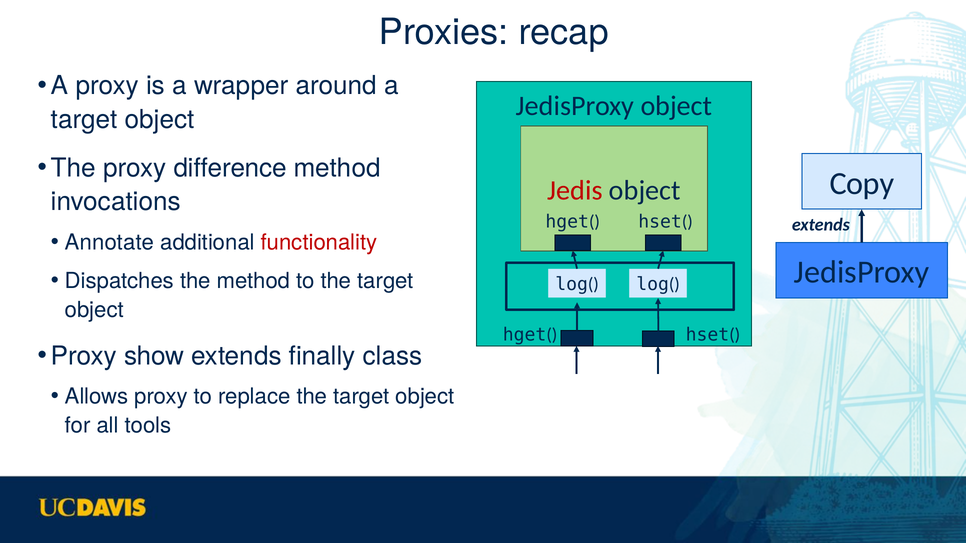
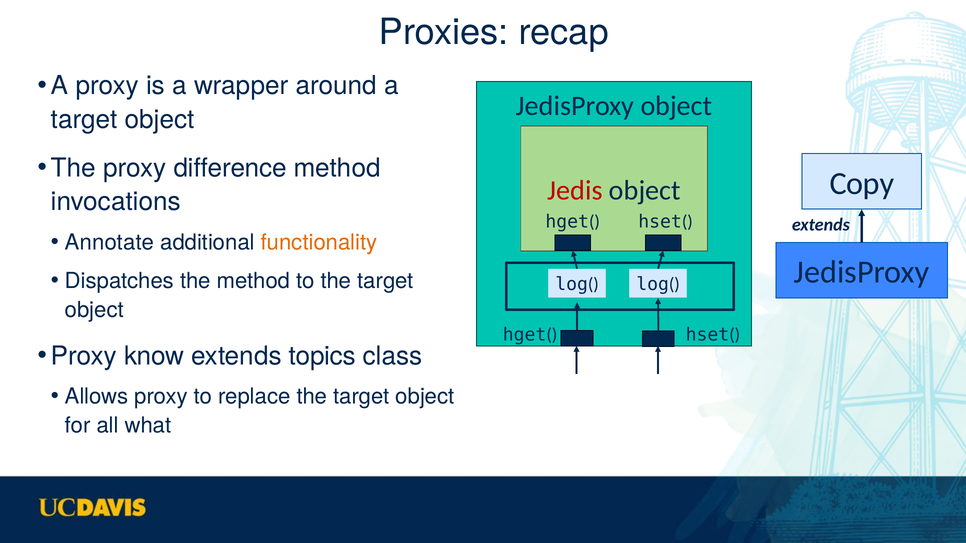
functionality colour: red -> orange (319, 243)
show: show -> know (154, 356)
finally: finally -> topics (322, 356)
tools: tools -> what (148, 426)
